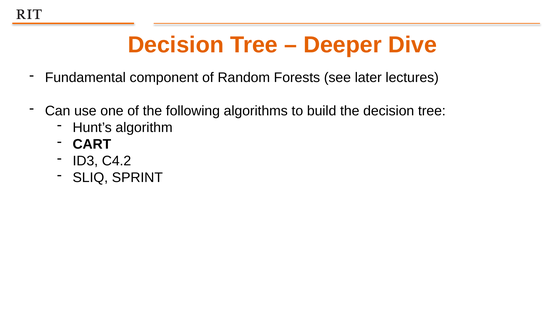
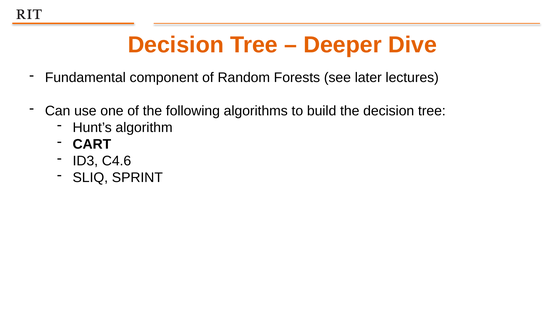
C4.2: C4.2 -> C4.6 (117, 161)
